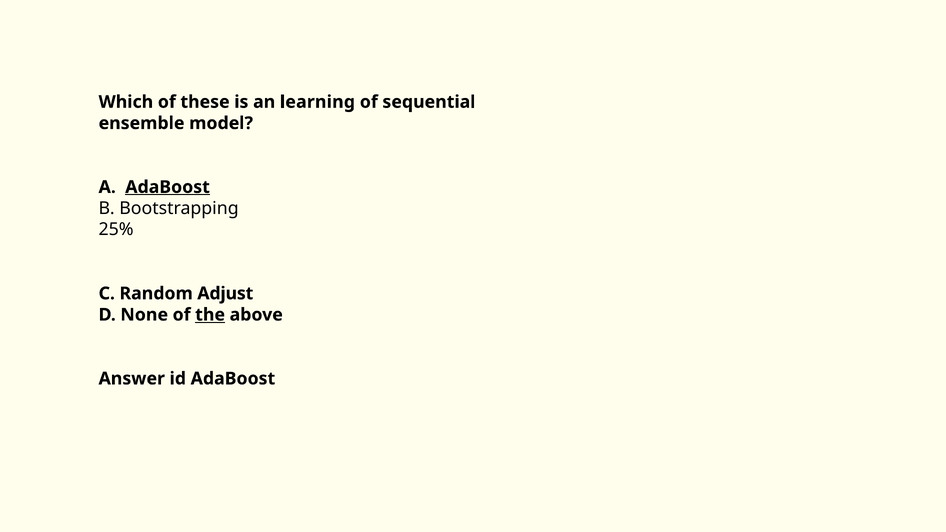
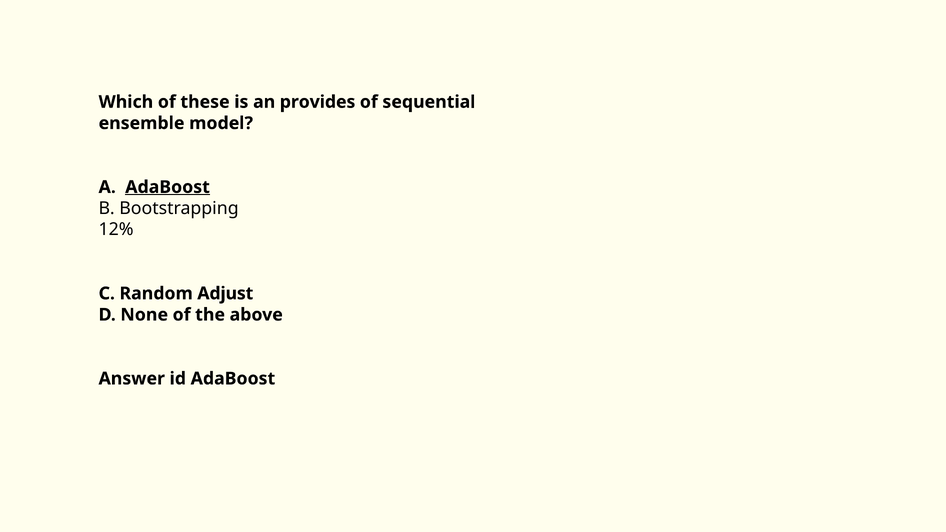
learning: learning -> provides (318, 102)
25%: 25% -> 12% (116, 230)
the underline: present -> none (210, 315)
